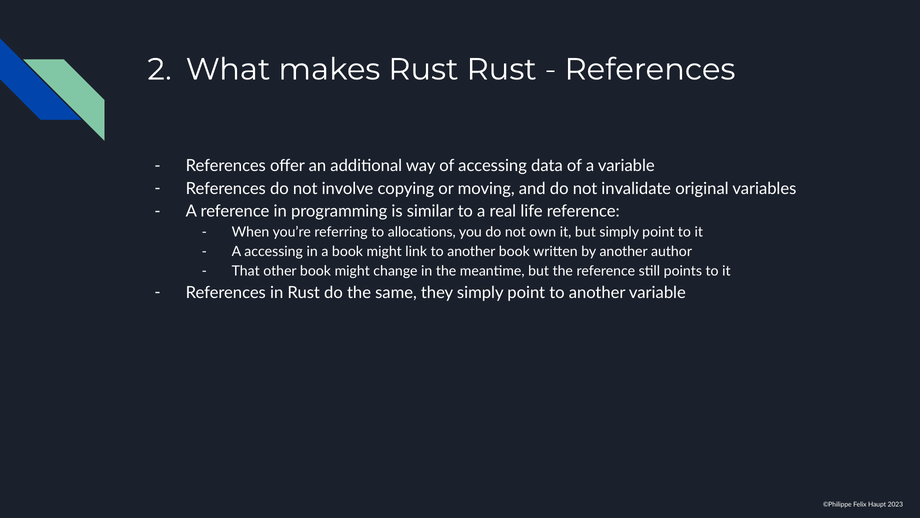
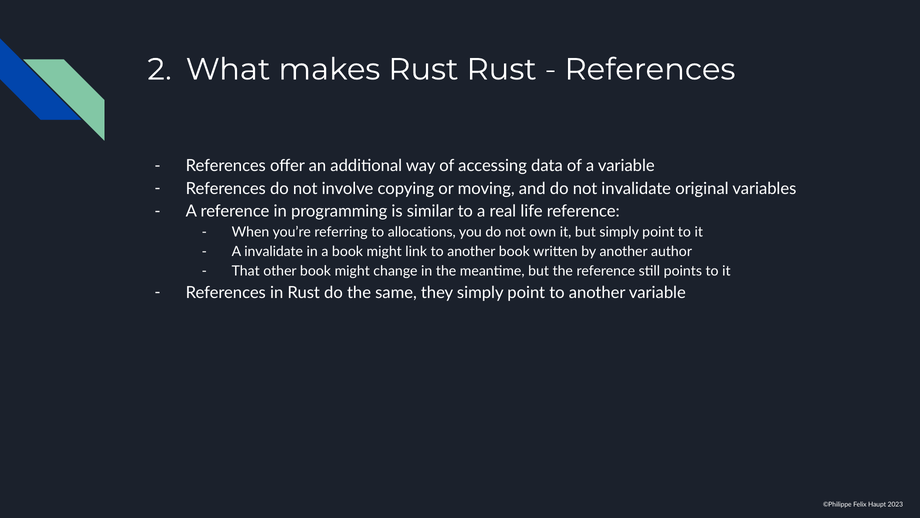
A accessing: accessing -> invalidate (274, 251)
